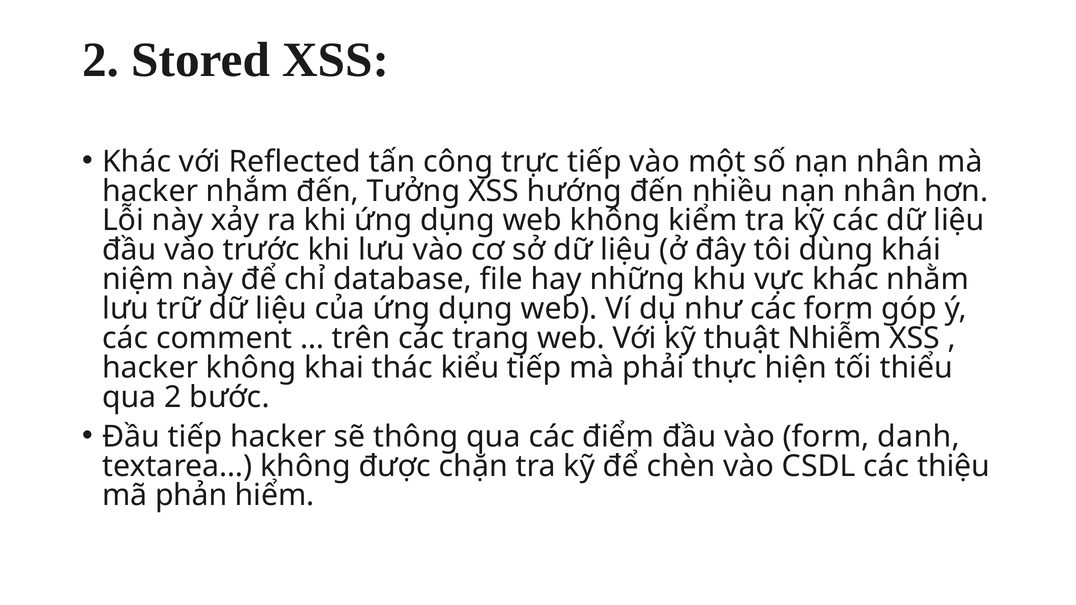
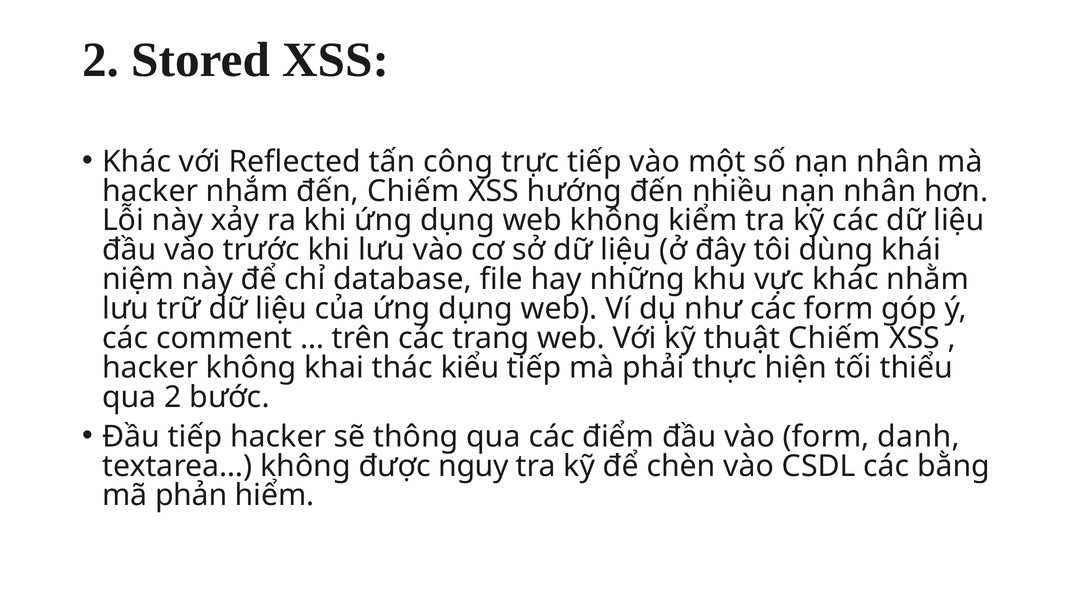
đến Tưởng: Tưởng -> Chiếm (413, 191)
thuật Nhiễm: Nhiễm -> Chiếm (834, 338)
chặn: chặn -> nguy (473, 466)
thiệu: thiệu -> bằng (954, 466)
